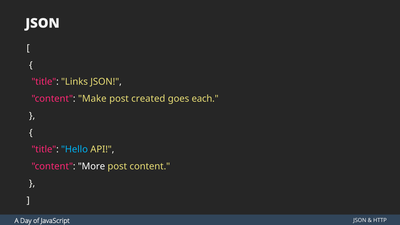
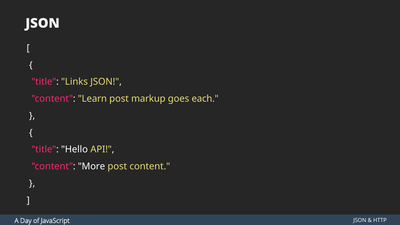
Make: Make -> Learn (92, 99)
created: created -> markup (148, 99)
Hello colour: light blue -> white (75, 150)
